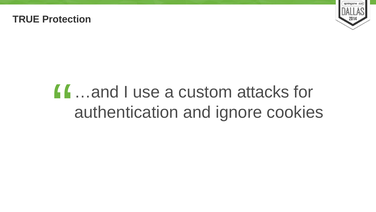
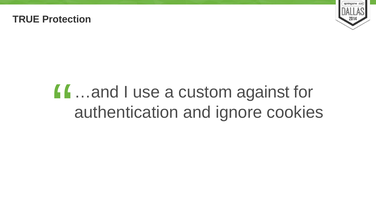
attacks: attacks -> against (263, 92)
